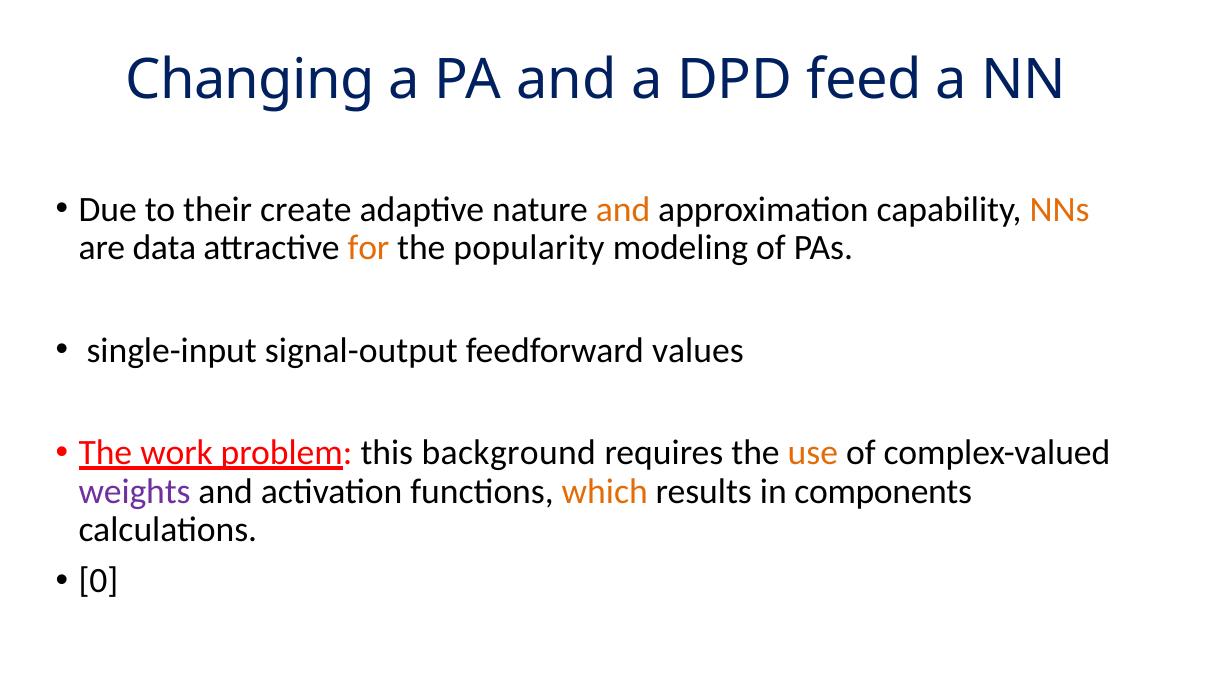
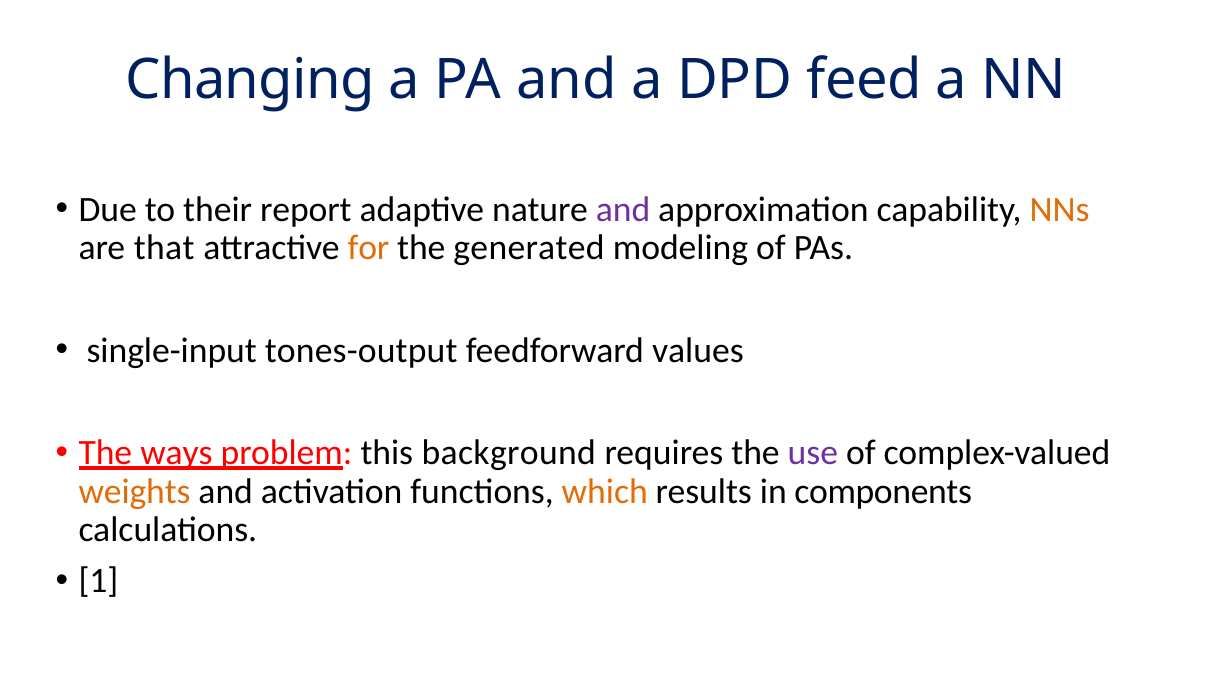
create: create -> report (306, 210)
and colour: orange -> purple (623, 210)
data: data -> that (164, 248)
popularity: popularity -> generated (529, 248)
signal-output: signal-output -> tones-output (361, 351)
work: work -> ways (176, 453)
use colour: orange -> purple (813, 453)
weights colour: purple -> orange (135, 492)
0: 0 -> 1 (98, 581)
